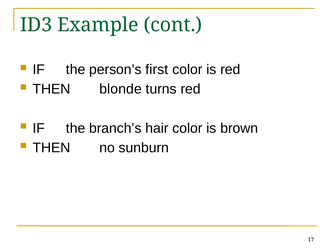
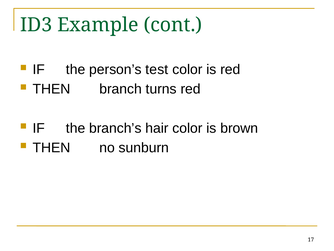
first: first -> test (157, 69)
blonde: blonde -> branch (121, 89)
